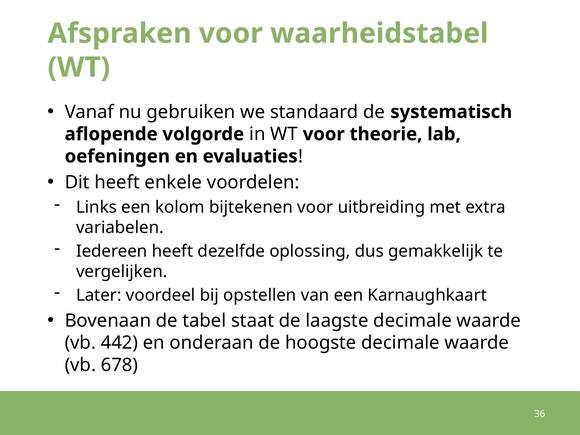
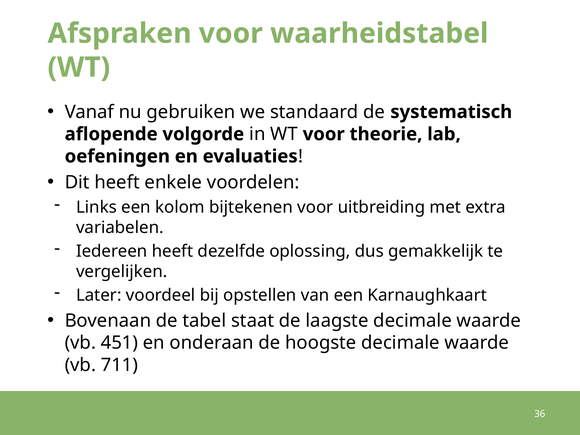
442: 442 -> 451 (119, 343)
678: 678 -> 711 (119, 365)
